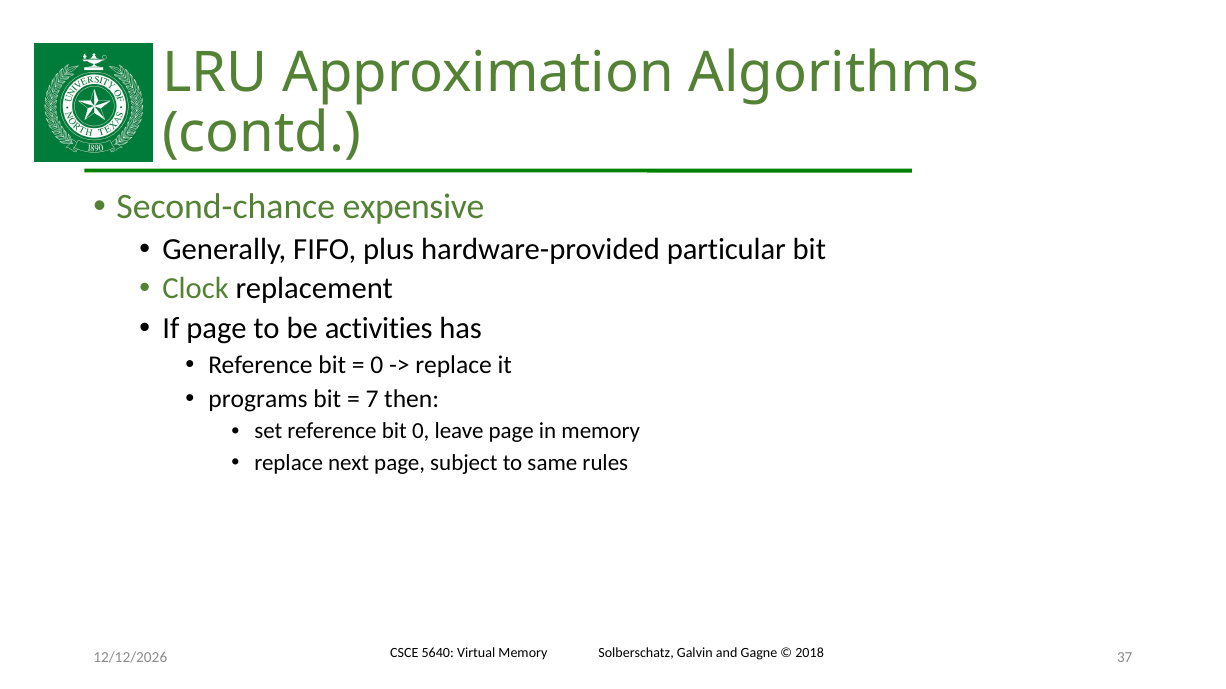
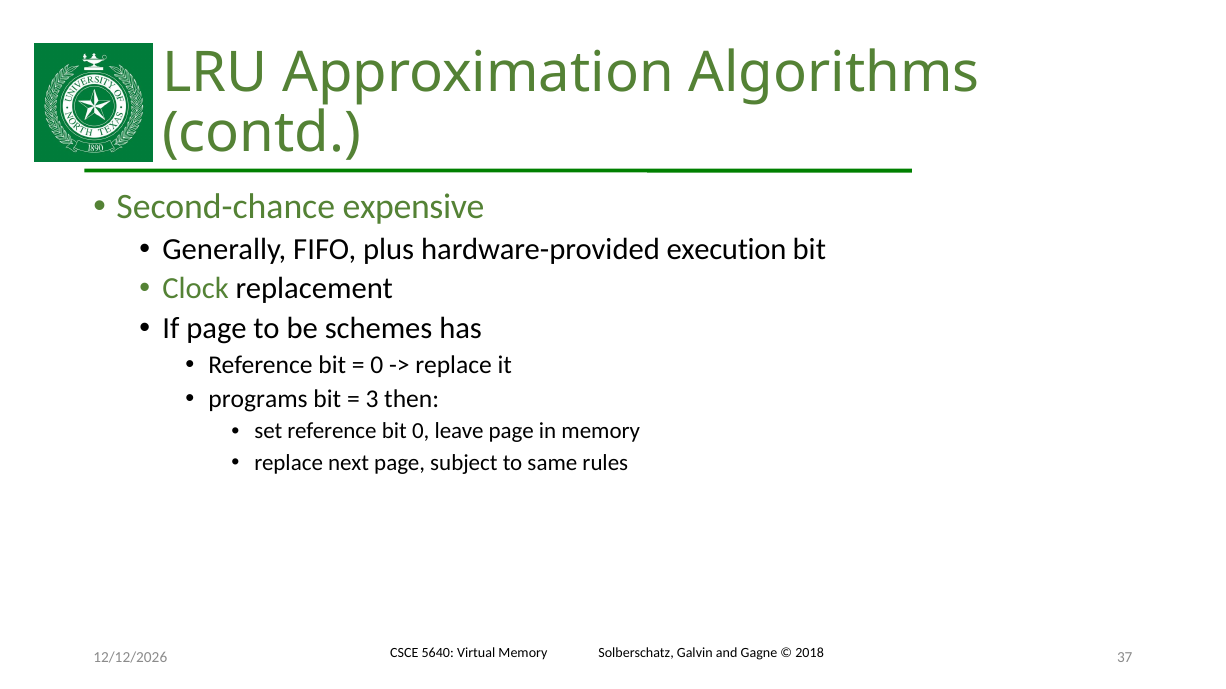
particular: particular -> execution (726, 250)
activities: activities -> schemes (379, 328)
7: 7 -> 3 (372, 399)
